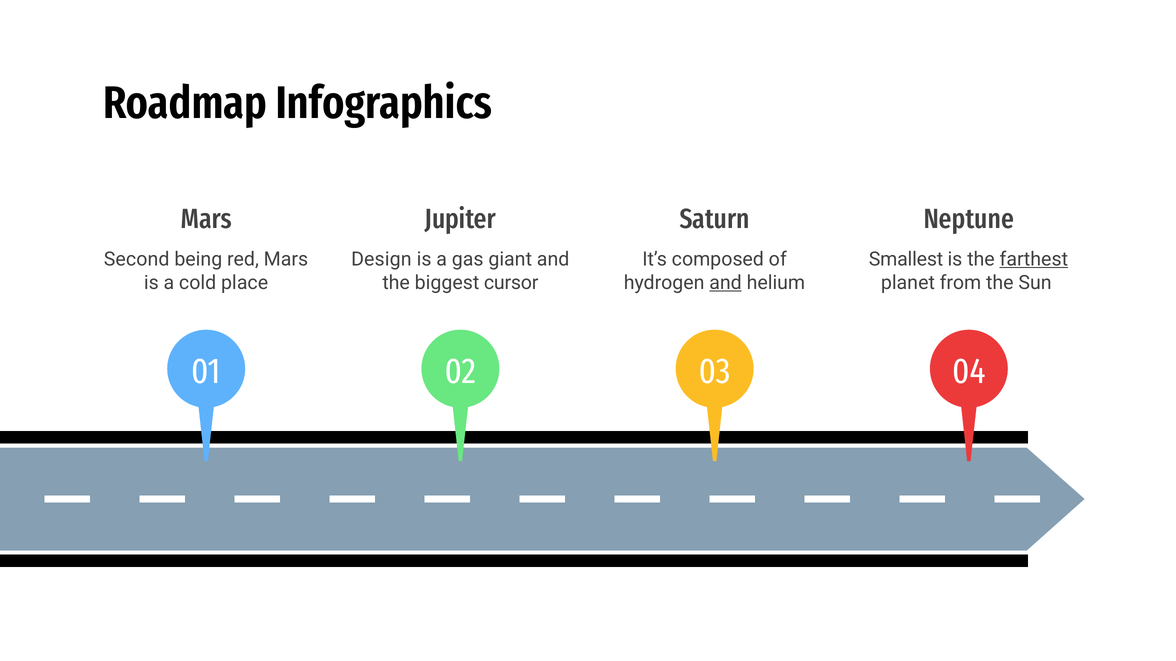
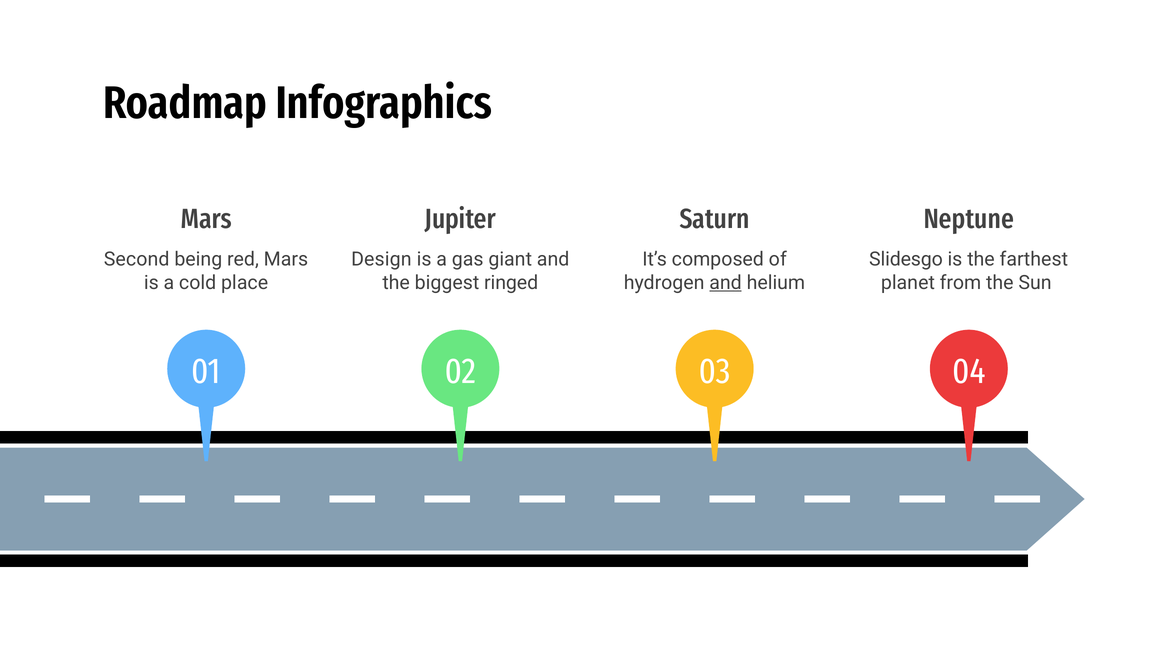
Smallest: Smallest -> Slidesgo (906, 259)
farthest underline: present -> none (1034, 259)
cursor: cursor -> ringed (511, 283)
